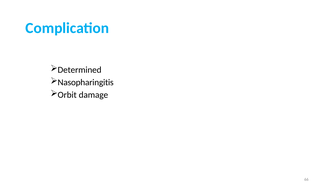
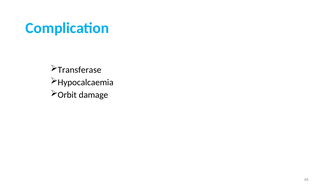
Determined: Determined -> Transferase (80, 70)
Nasopharingitis: Nasopharingitis -> Hypocalcaemia (86, 82)
